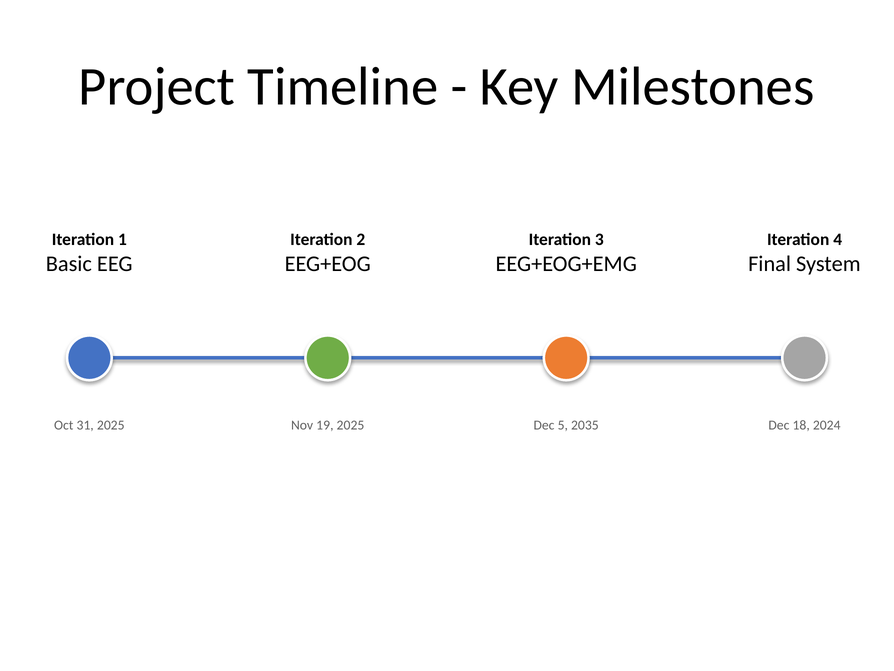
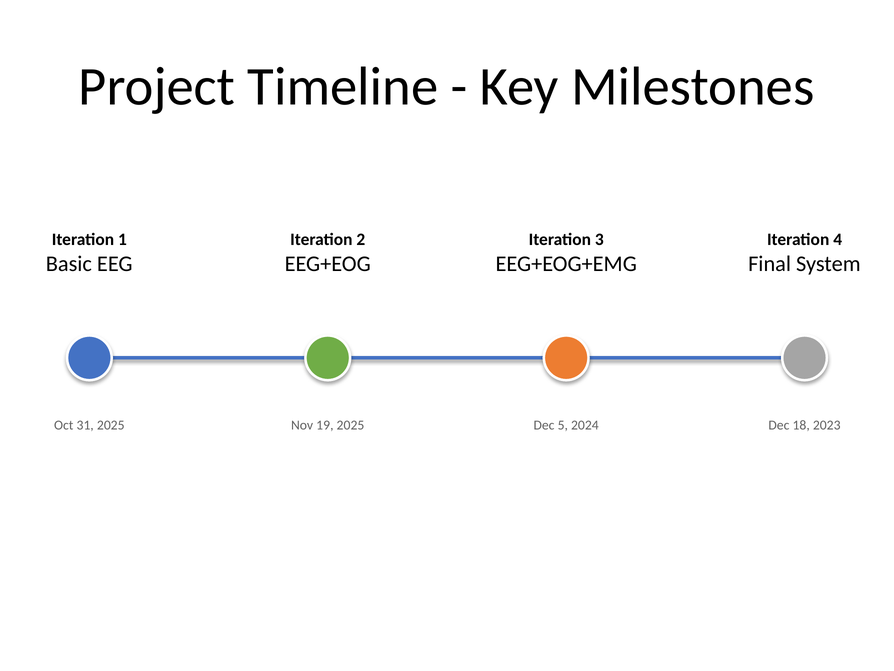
2035: 2035 -> 2024 (585, 425)
2024: 2024 -> 2023 (827, 425)
